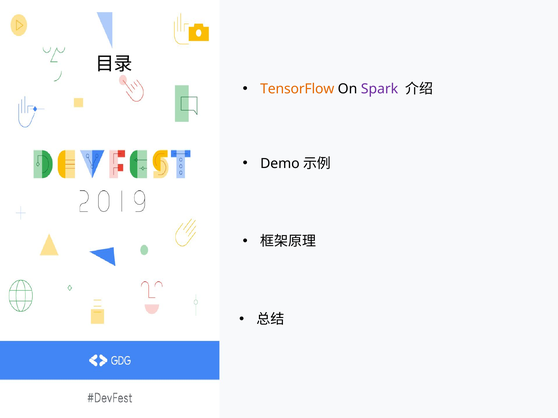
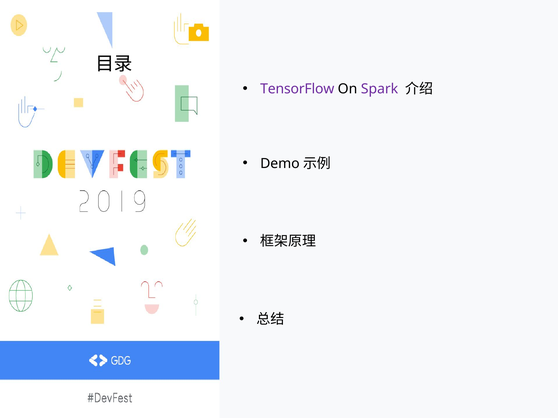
TensorFlow colour: orange -> purple (297, 89)
